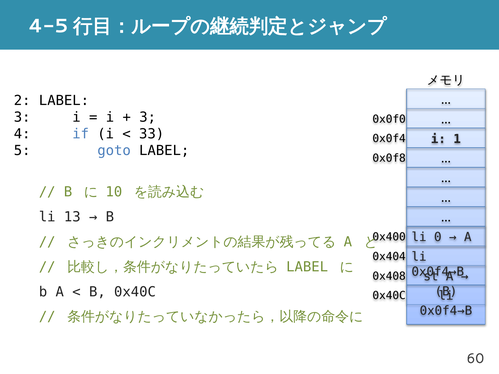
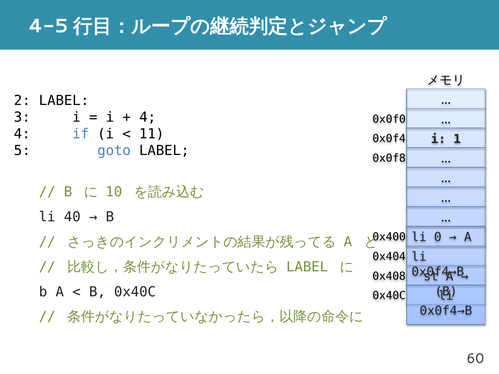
3: 3 -> 4 (148, 117)
33: 33 -> 11 (152, 134)
13: 13 -> 40 (72, 217)
